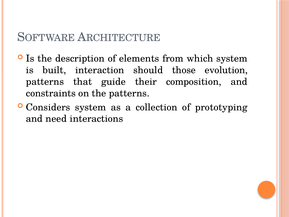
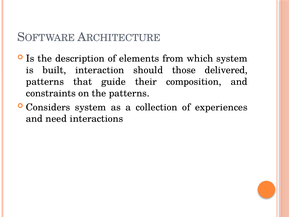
evolution: evolution -> delivered (226, 70)
prototyping: prototyping -> experiences (221, 107)
